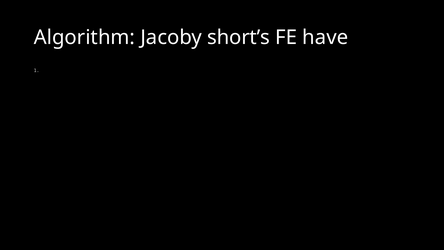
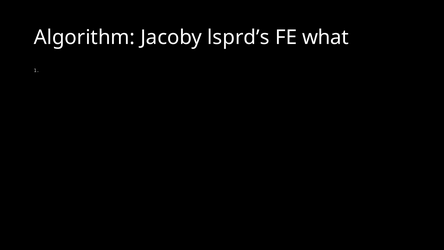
short’s: short’s -> lsprd’s (238, 37)
have: have -> what (325, 37)
